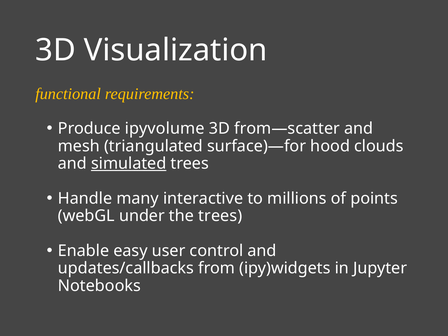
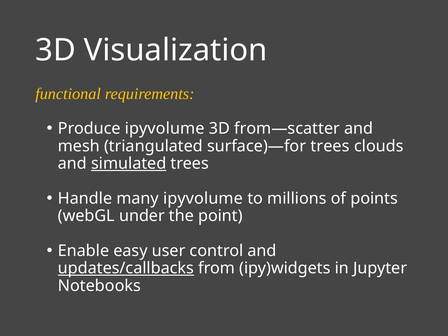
surface)—for hood: hood -> trees (330, 146)
many interactive: interactive -> ipyvolume (203, 198)
the trees: trees -> point (220, 216)
updates/callbacks underline: none -> present (126, 268)
